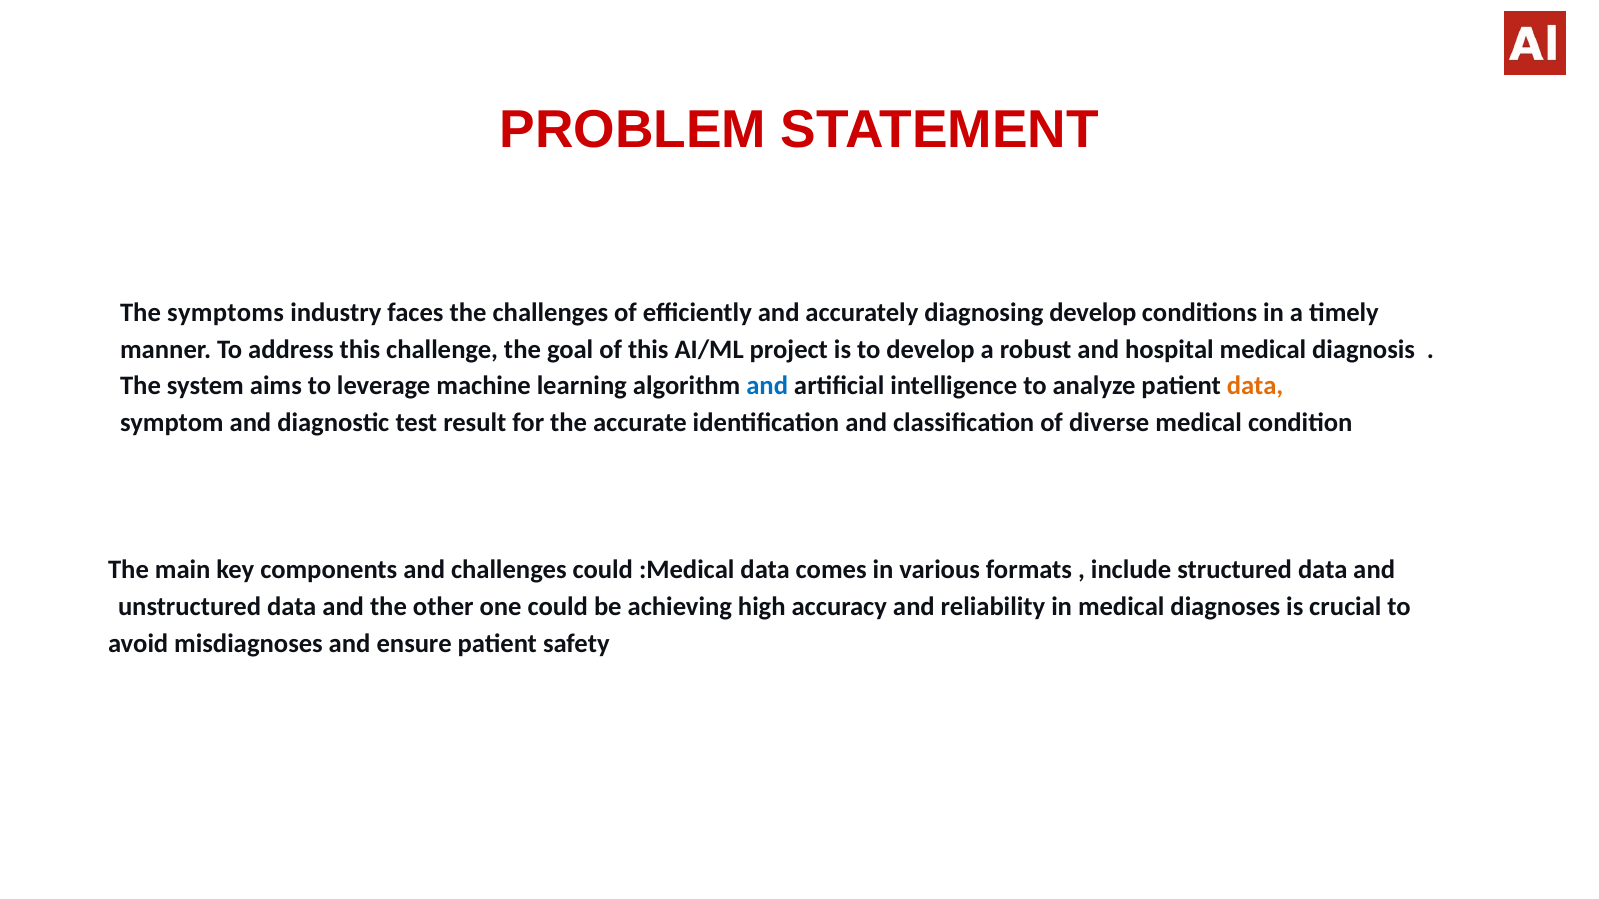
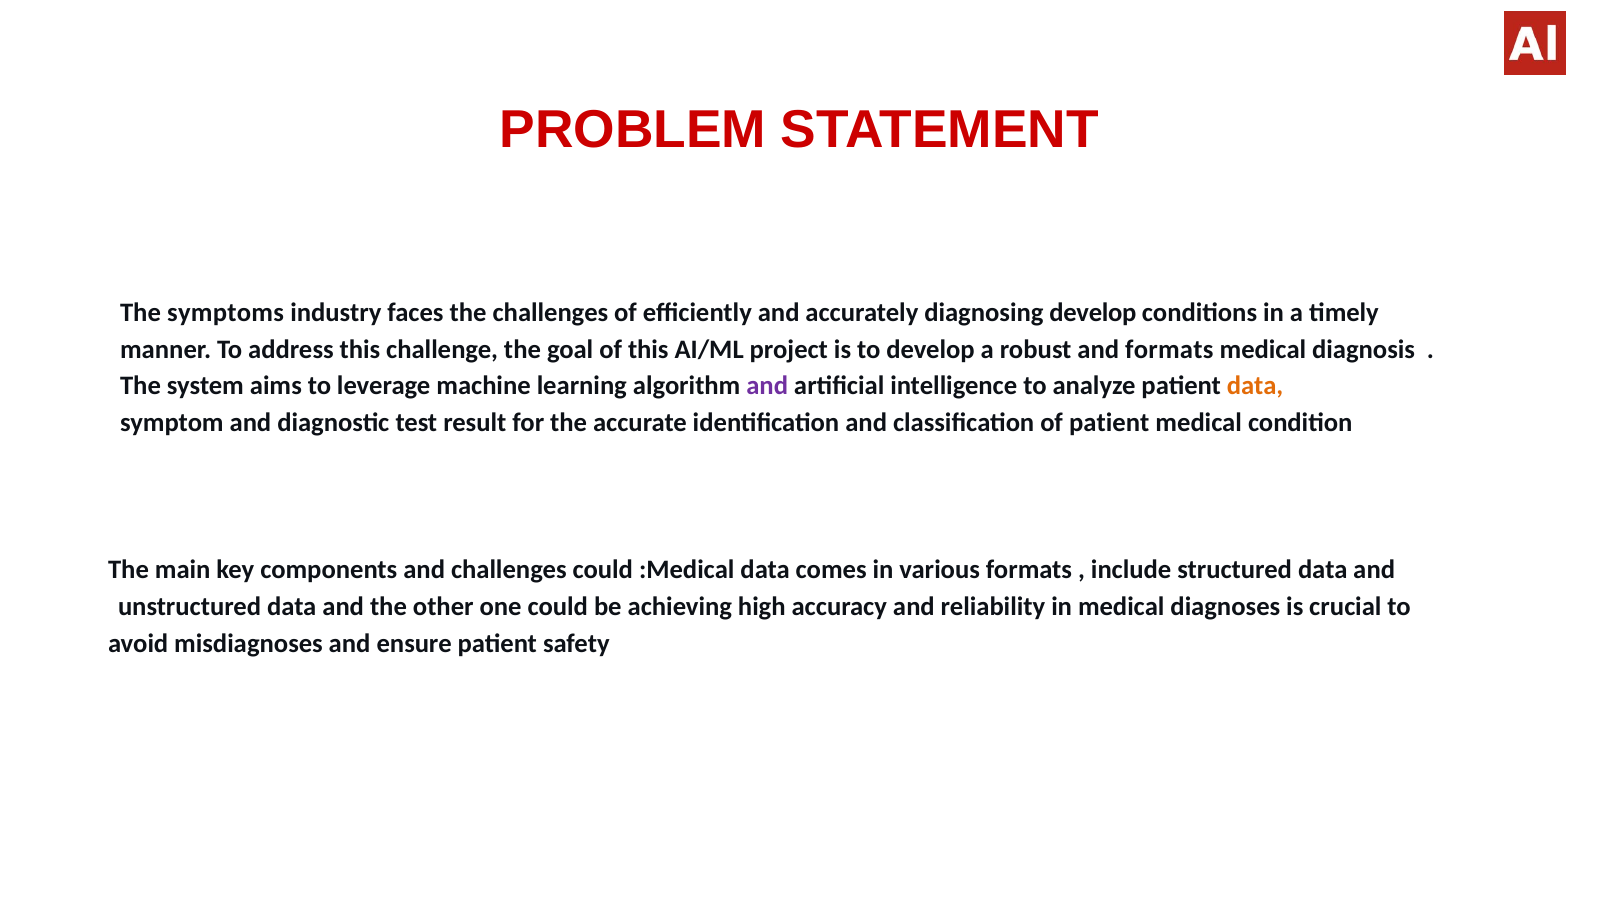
and hospital: hospital -> formats (1169, 349)
and colour: blue -> purple (767, 386)
of diverse: diverse -> patient (1109, 423)
